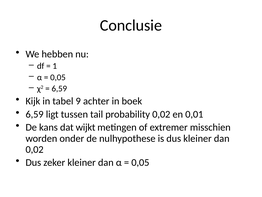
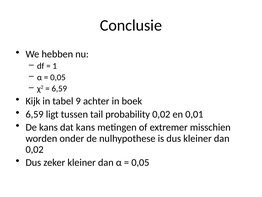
dat wijkt: wijkt -> kans (85, 127)
